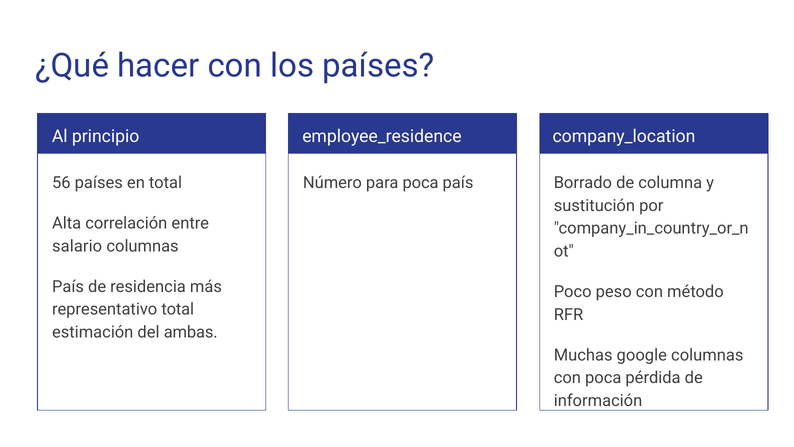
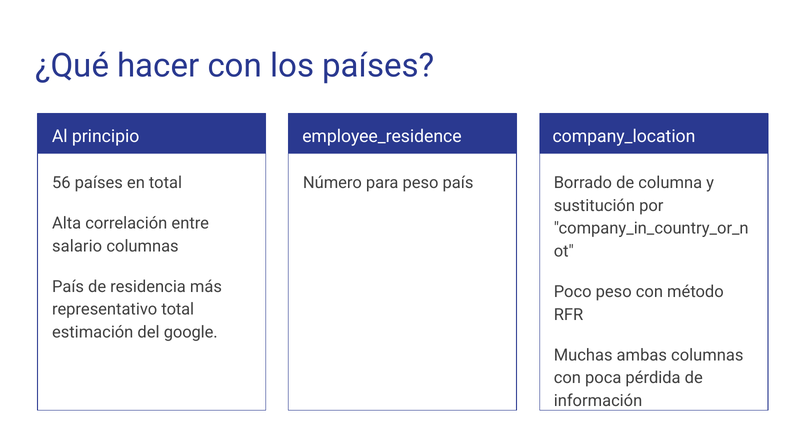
para poca: poca -> peso (421, 183)
ambas: ambas -> google (191, 332)
google: google -> ambas (642, 355)
